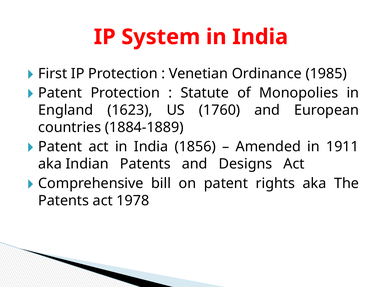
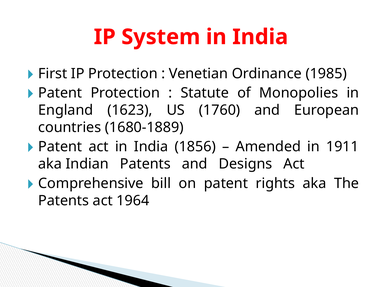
1884-1889: 1884-1889 -> 1680-1889 (144, 127)
1978: 1978 -> 1964 (133, 200)
